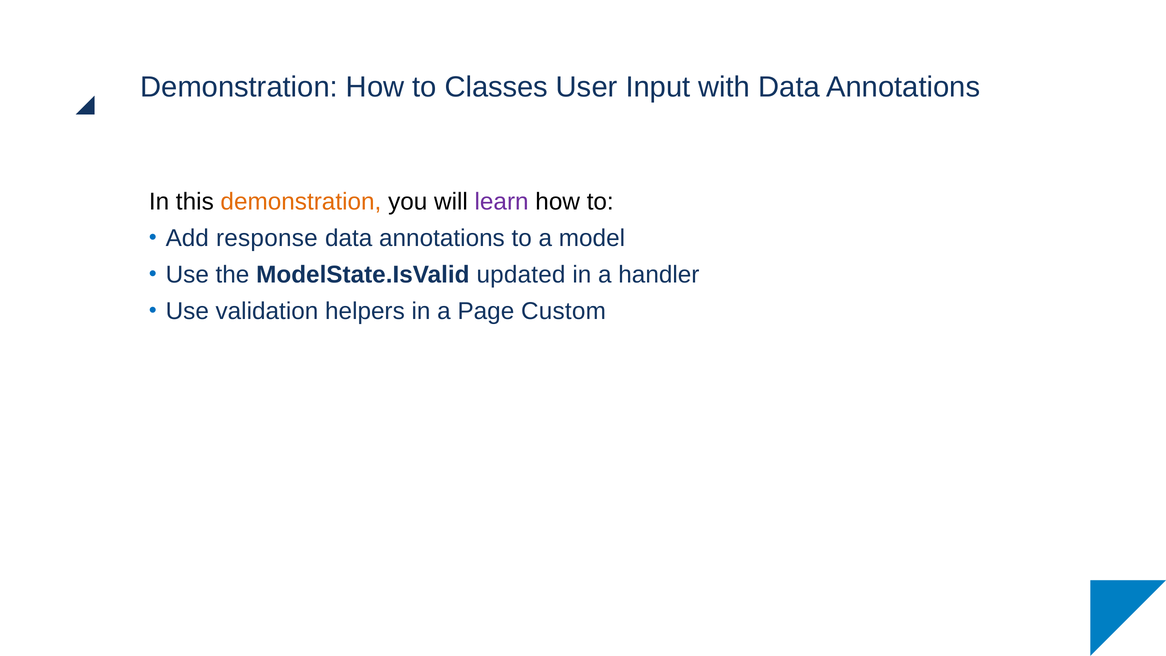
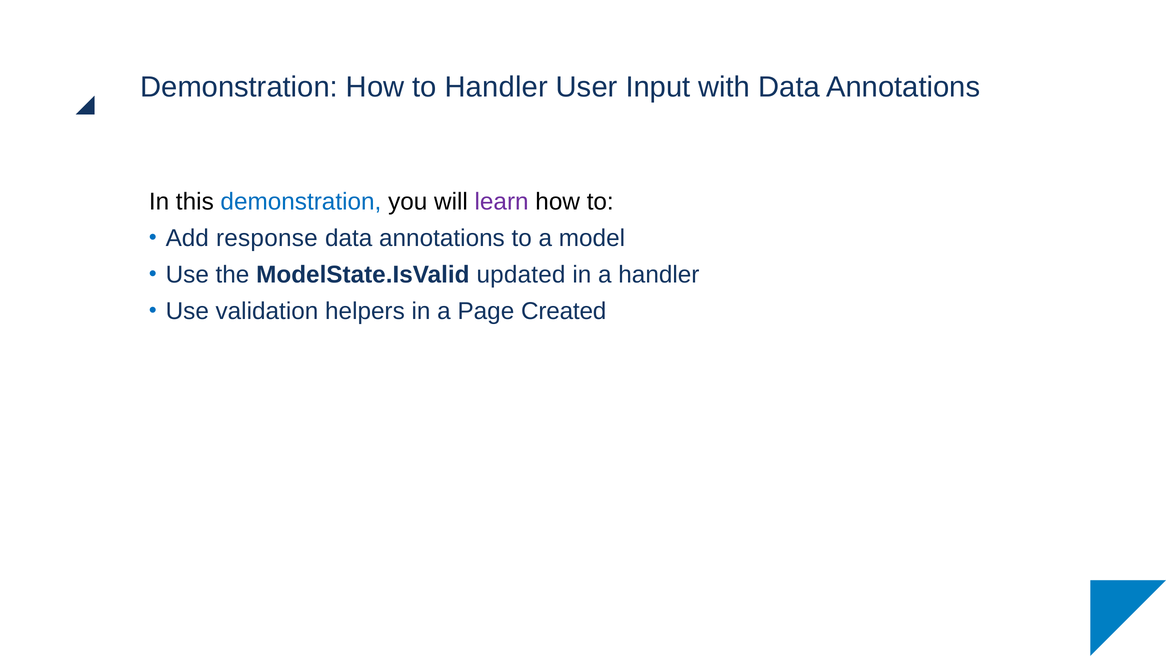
to Classes: Classes -> Handler (496, 87)
demonstration colour: orange -> blue (301, 202)
Custom: Custom -> Created (564, 311)
